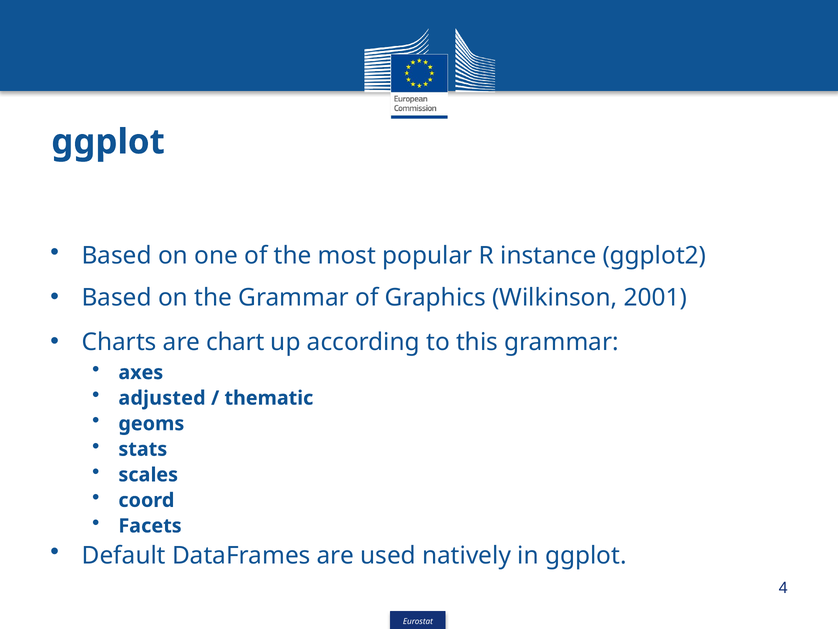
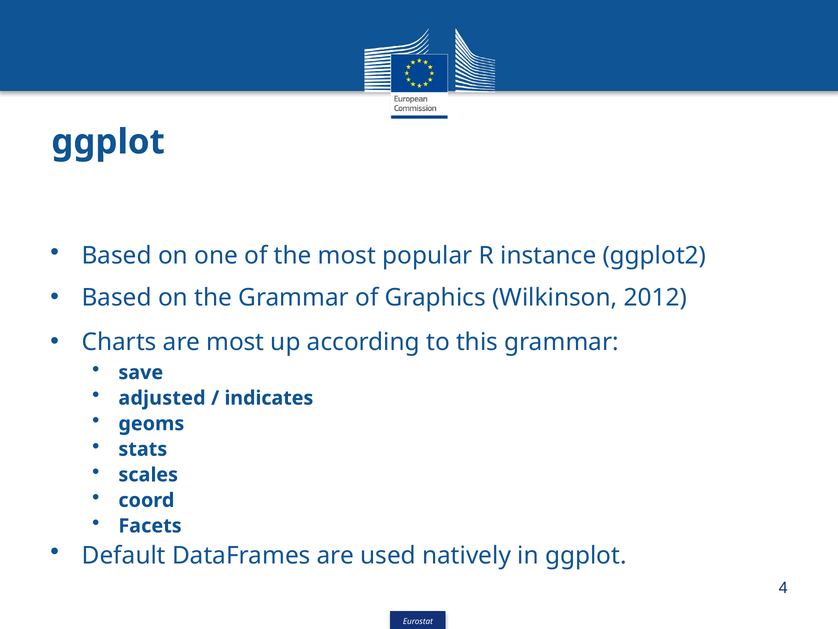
2001: 2001 -> 2012 (655, 297)
are chart: chart -> most (235, 342)
axes: axes -> save (141, 372)
thematic: thematic -> indicates (269, 398)
